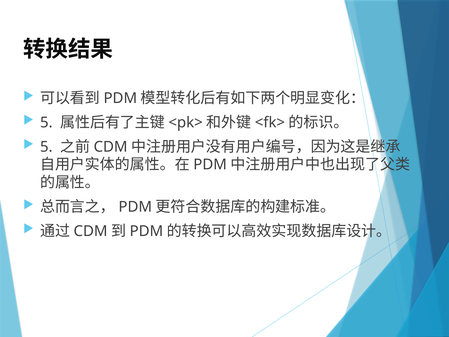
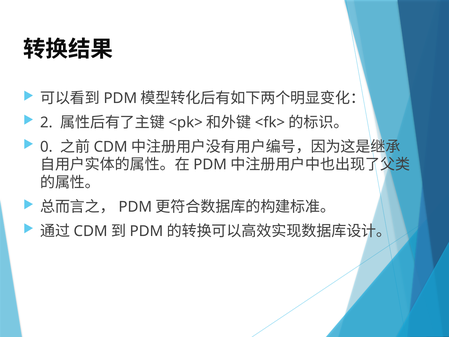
5: 5 -> 2 (46, 122)
5: 5 -> 0 (46, 147)
